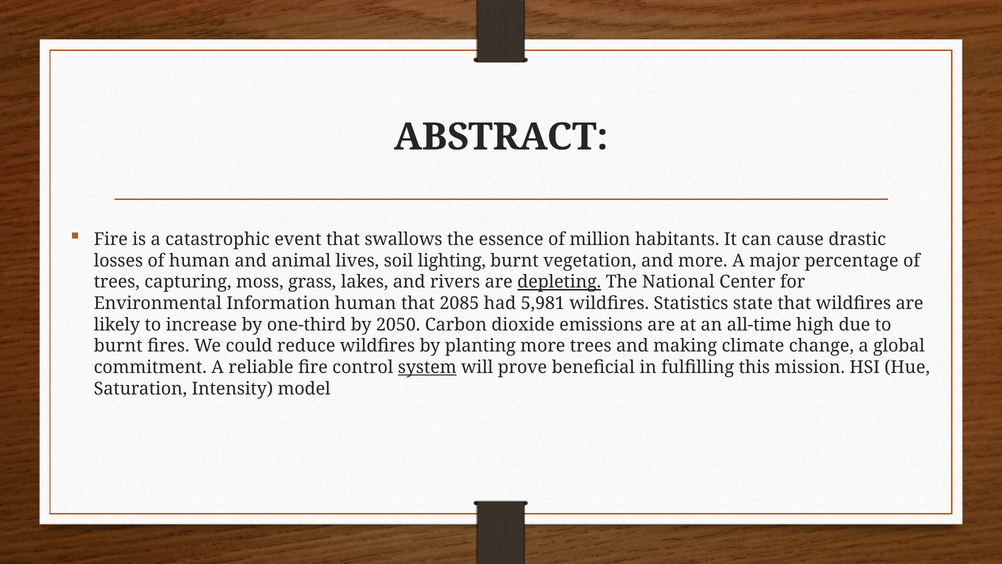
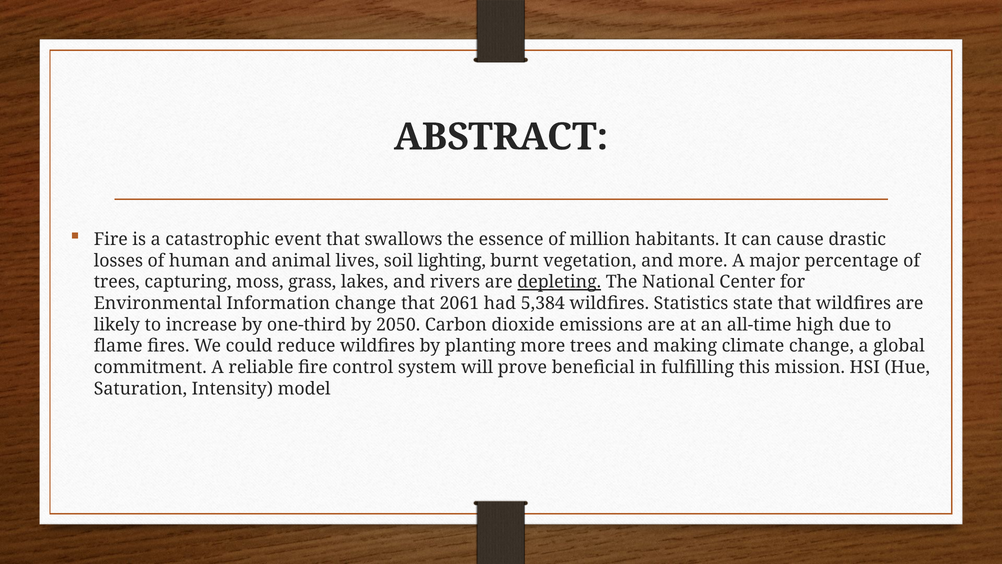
Information human: human -> change (366, 303)
2085: 2085 -> 2061 (459, 303)
5,981: 5,981 -> 5,384 (543, 303)
burnt: burnt -> flame (118, 346)
system underline: present -> none (427, 367)
